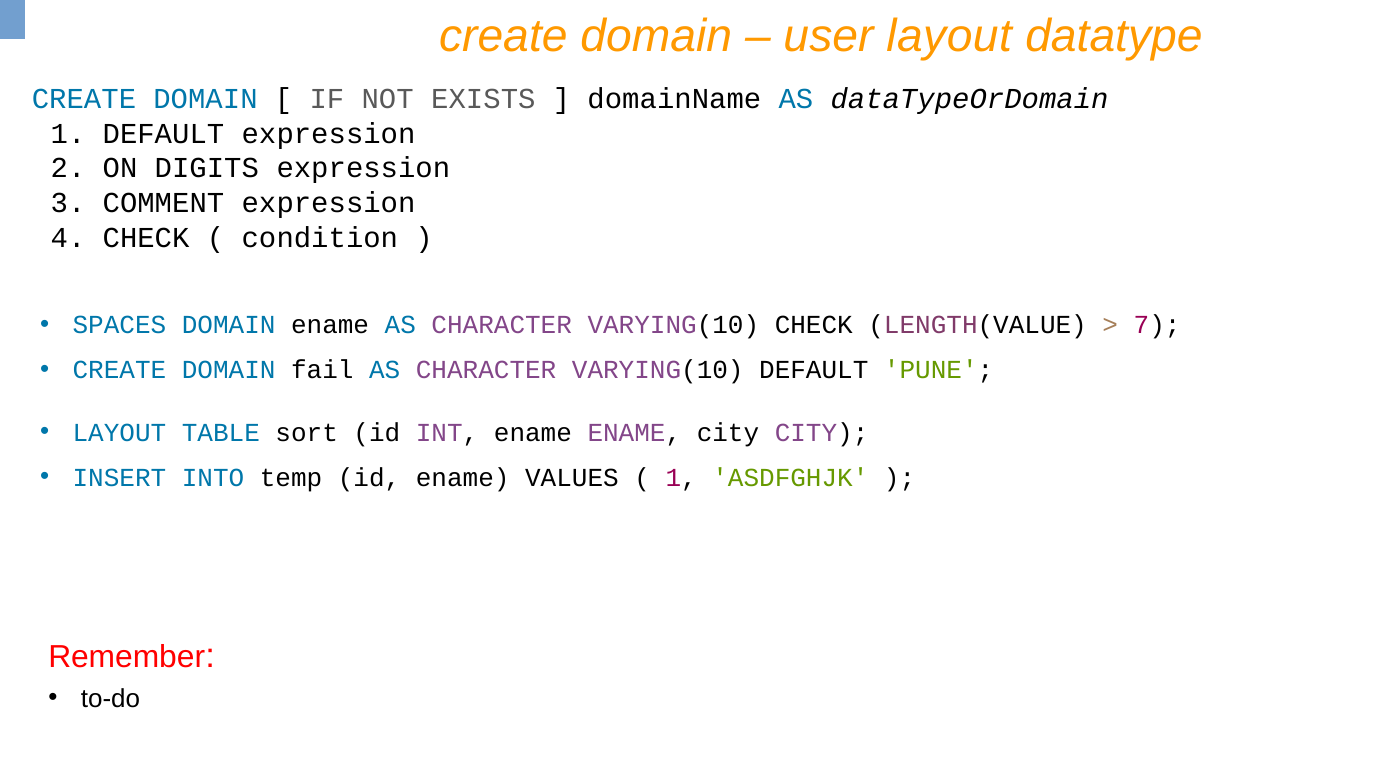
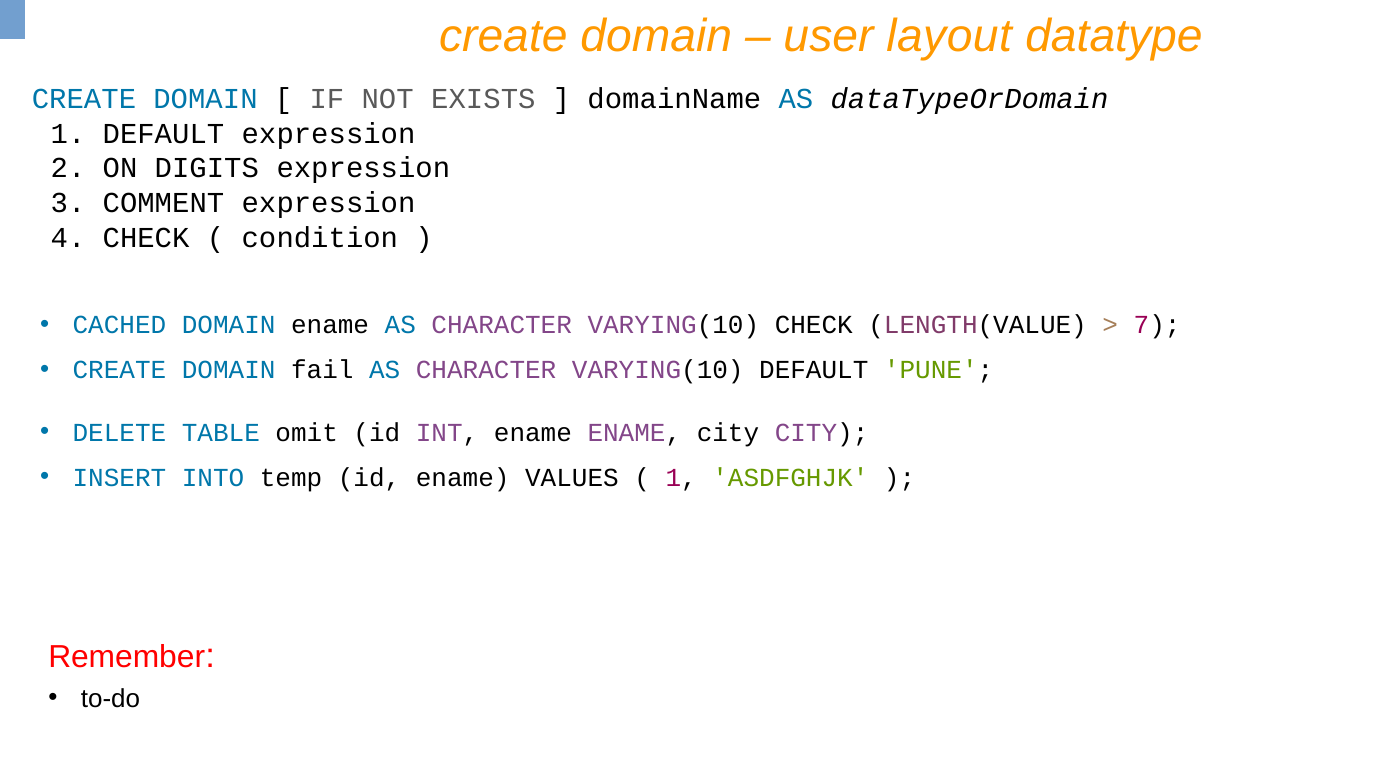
SPACES: SPACES -> CACHED (119, 325)
LAYOUT: LAYOUT -> DELETE (119, 433)
sort: sort -> omit (307, 433)
